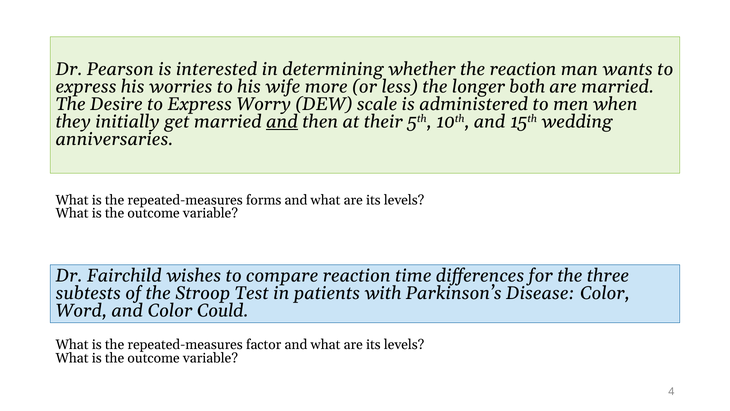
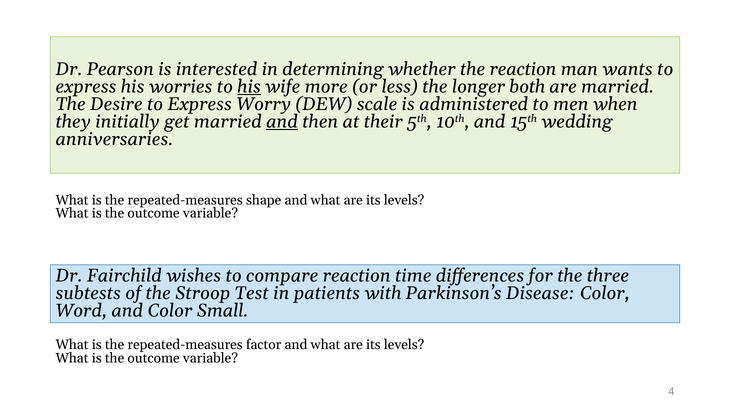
his underline: none -> present (249, 87)
forms: forms -> shape (264, 200)
Could: Could -> Small (223, 310)
